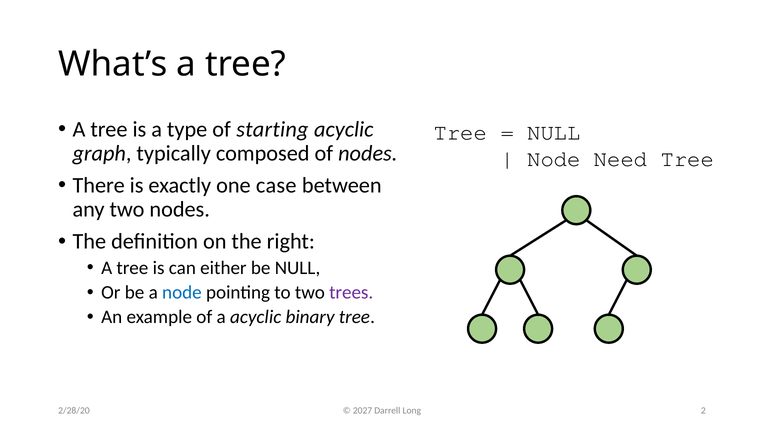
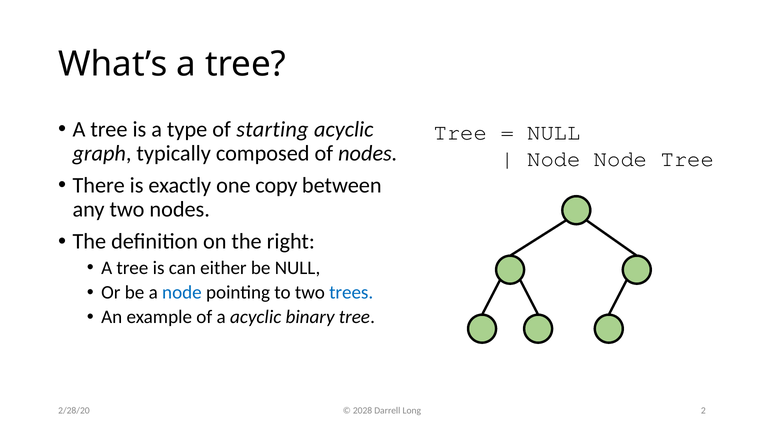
Node Need: Need -> Node (621, 159)
case: case -> copy (276, 185)
trees colour: purple -> blue (351, 292)
2027: 2027 -> 2028 (363, 410)
